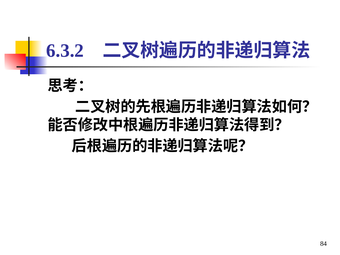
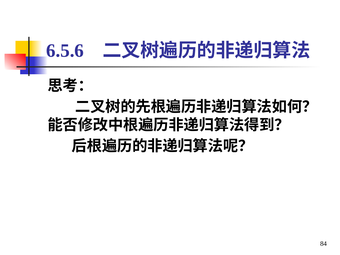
6.3.2: 6.3.2 -> 6.5.6 (65, 51)
